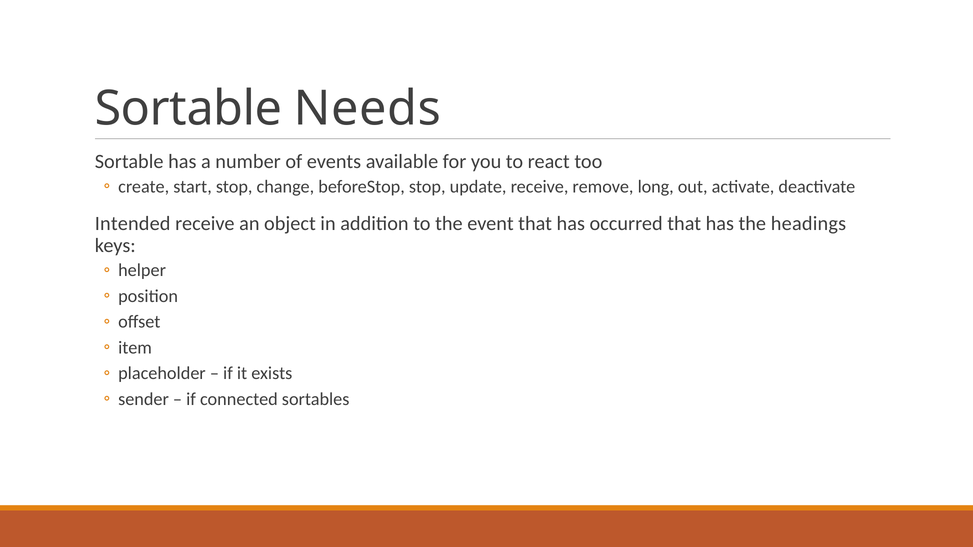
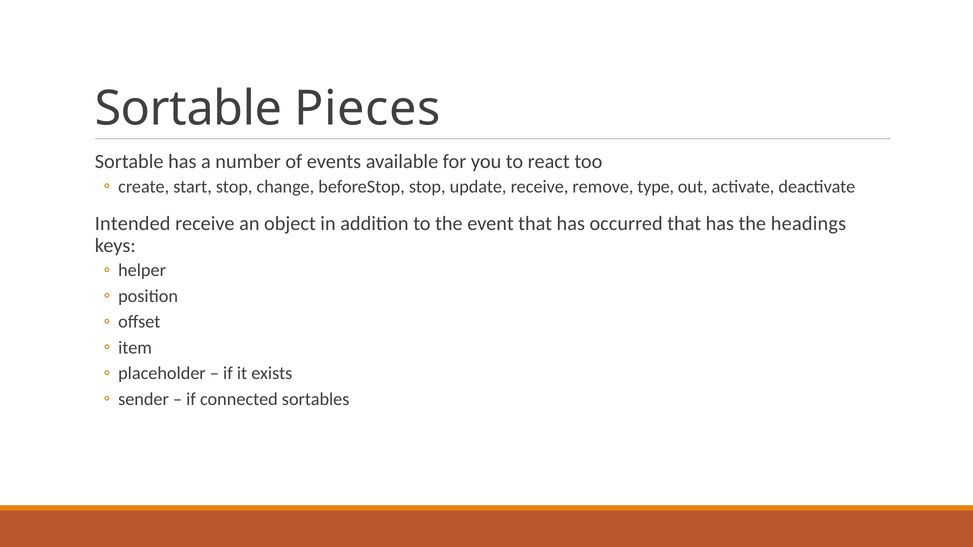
Needs: Needs -> Pieces (367, 109)
long: long -> type (656, 187)
